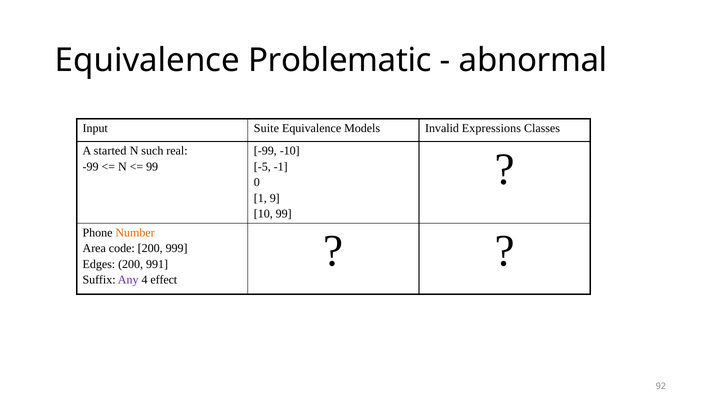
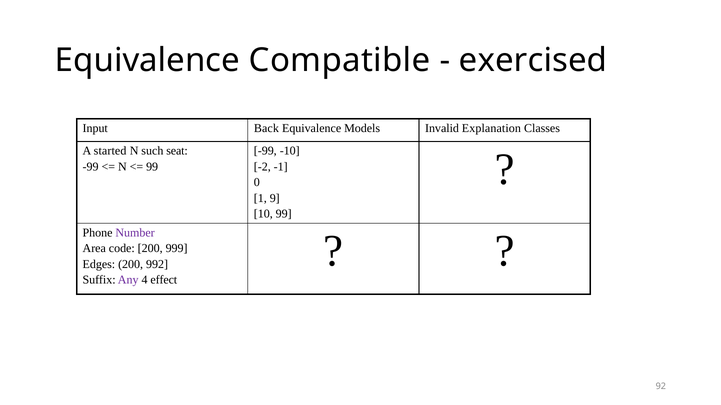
Problematic: Problematic -> Compatible (340, 61)
abnormal: abnormal -> exercised (533, 61)
Suite: Suite -> Back (266, 129)
Expressions: Expressions -> Explanation (491, 129)
real: real -> seat (177, 151)
-5: -5 -> -2 (262, 167)
Number colour: orange -> purple (135, 233)
991: 991 -> 992 (157, 264)
